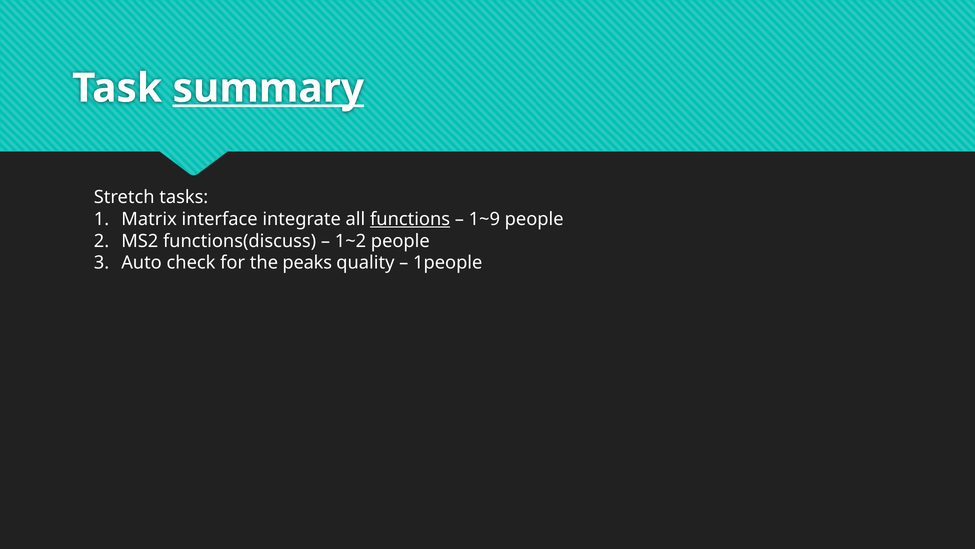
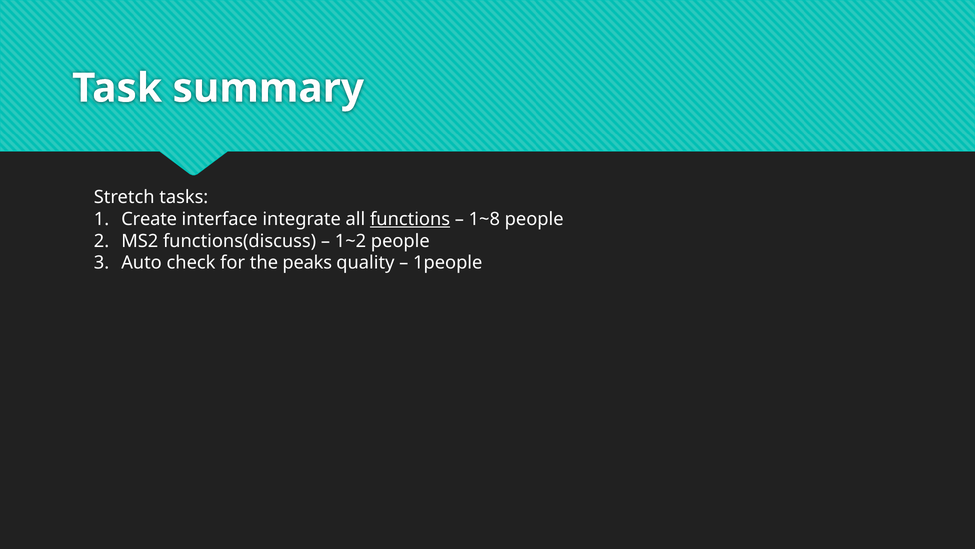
summary underline: present -> none (268, 88)
Matrix: Matrix -> Create (149, 219)
1~9: 1~9 -> 1~8 (484, 219)
